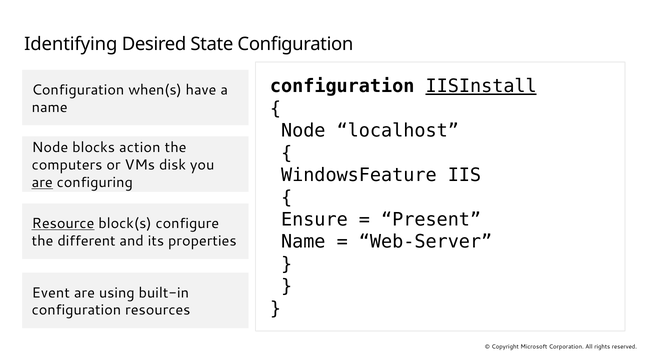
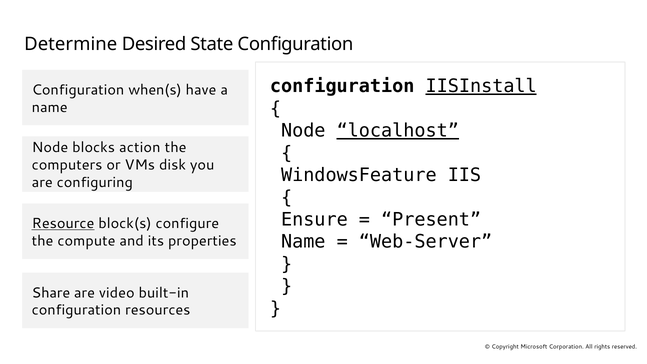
Identifying: Identifying -> Determine (71, 44)
localhost underline: none -> present (398, 131)
are underline: present -> none (42, 182)
different: different -> compute (86, 241)
Event: Event -> Share (51, 293)
using: using -> video (117, 293)
